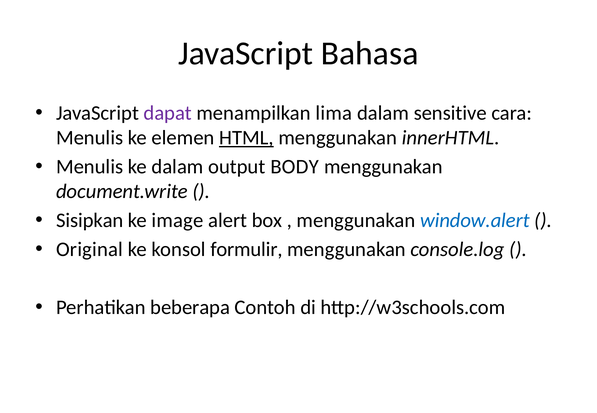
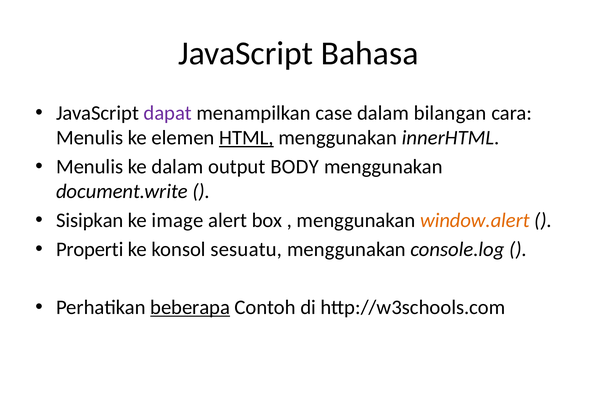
lima: lima -> case (334, 113)
sensitive: sensitive -> bilangan (450, 113)
window.alert colour: blue -> orange (475, 221)
Original: Original -> Properti (90, 250)
formulir: formulir -> sesuatu (246, 250)
beberapa underline: none -> present (190, 308)
